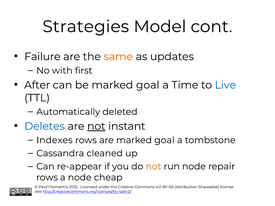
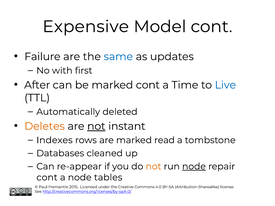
Strategies: Strategies -> Expensive (86, 27)
same colour: orange -> blue (118, 57)
be marked goal: goal -> cont (148, 85)
Deletes colour: blue -> orange (45, 126)
are marked goal: goal -> read (165, 140)
Cassandra: Cassandra -> Databases (60, 153)
node underline: none -> present (194, 167)
rows: rows -> cont (47, 178)
cheap: cheap -> tables (108, 178)
